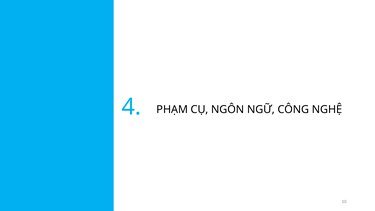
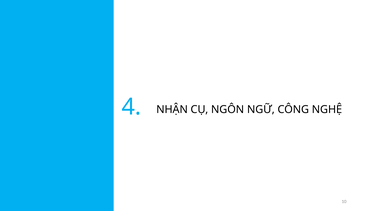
PHẠM: PHẠM -> NHẬN (172, 110)
